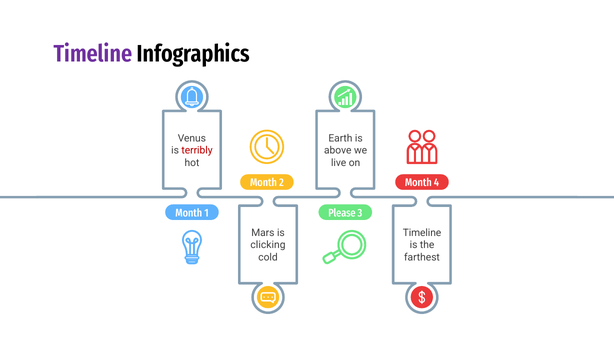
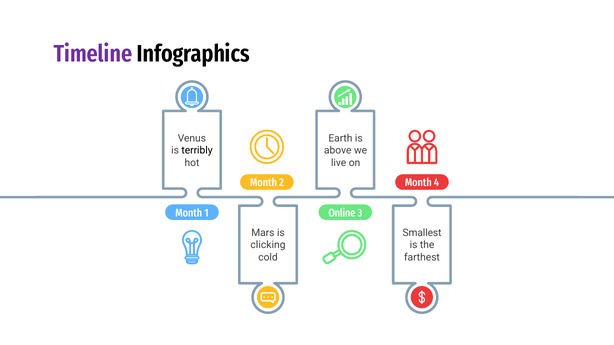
terribly colour: red -> black (197, 151)
Please: Please -> Online (342, 213)
Timeline: Timeline -> Smallest (422, 233)
